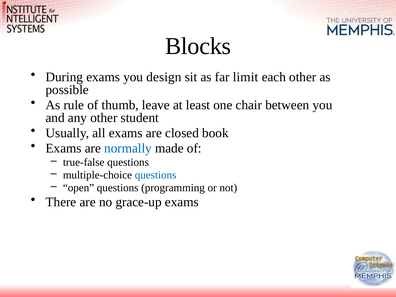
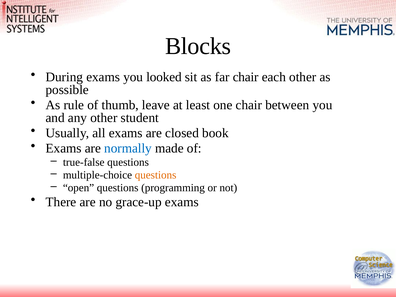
design: design -> looked (164, 77)
far limit: limit -> chair (246, 77)
questions colour: blue -> orange (156, 175)
